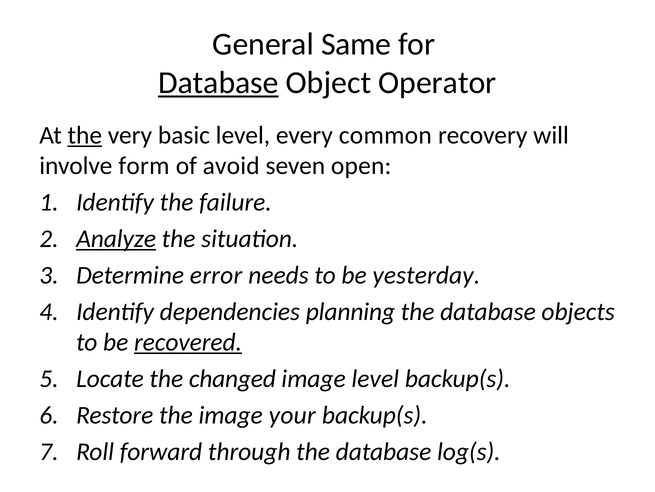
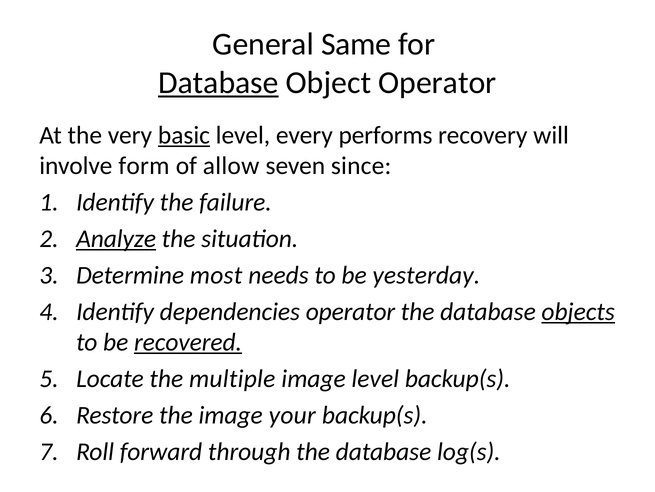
the underline: present -> none (85, 135)
basic underline: none -> present (184, 135)
common: common -> performs (386, 135)
avoid: avoid -> allow (231, 166)
open: open -> since (361, 166)
error: error -> most (216, 275)
dependencies planning: planning -> operator (350, 311)
objects underline: none -> present (578, 311)
changed: changed -> multiple (232, 378)
